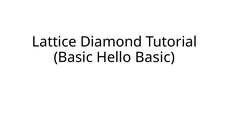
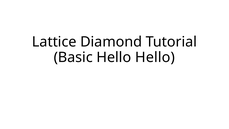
Hello Basic: Basic -> Hello (155, 57)
